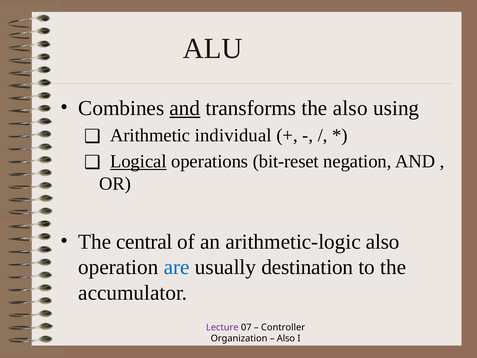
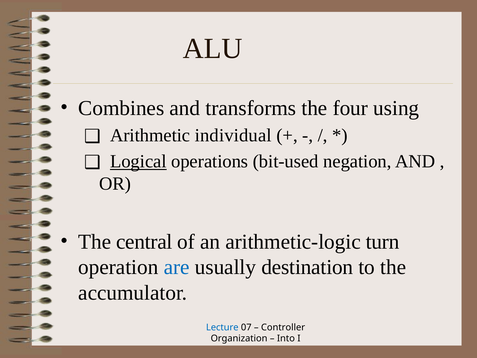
and underline: present -> none (185, 108)
the also: also -> four (350, 108)
bit-reset: bit-reset -> bit-used (286, 161)
arithmetic-logic also: also -> turn (383, 242)
Lecture colour: purple -> blue (222, 327)
Also: Also -> Into (286, 338)
